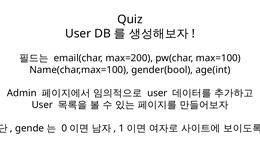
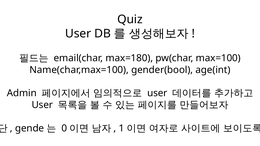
max=200: max=200 -> max=180 (129, 58)
